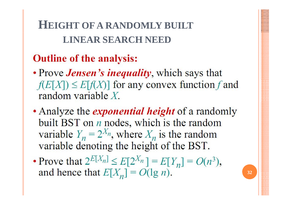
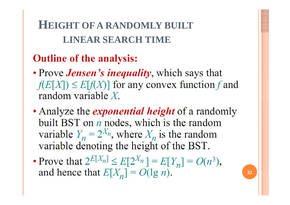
NEED: NEED -> TIME (158, 40)
